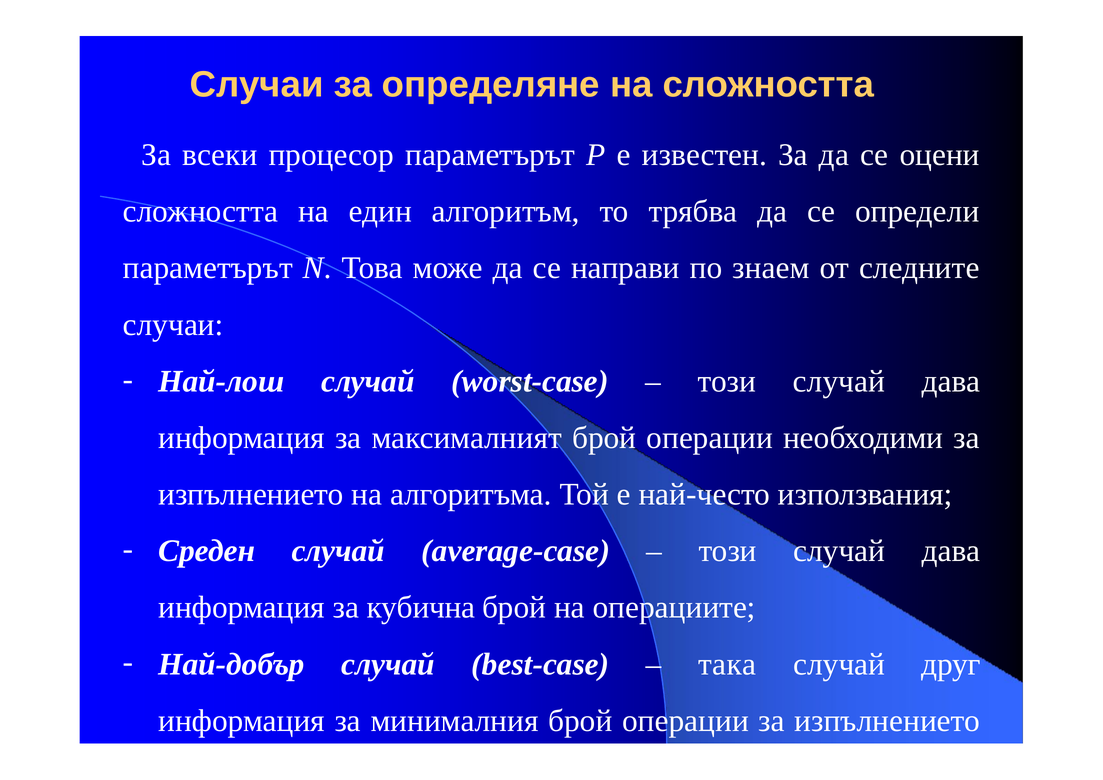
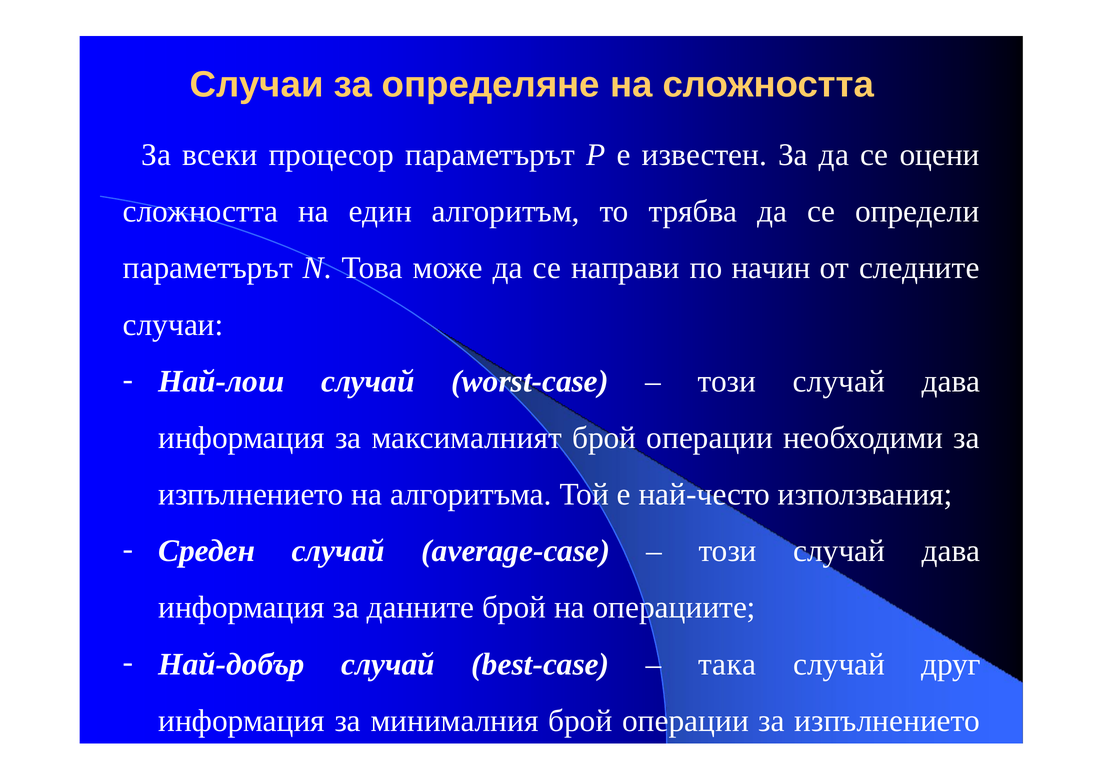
знаем: знаем -> начин (771, 268)
кубична: кубична -> данните (421, 608)
